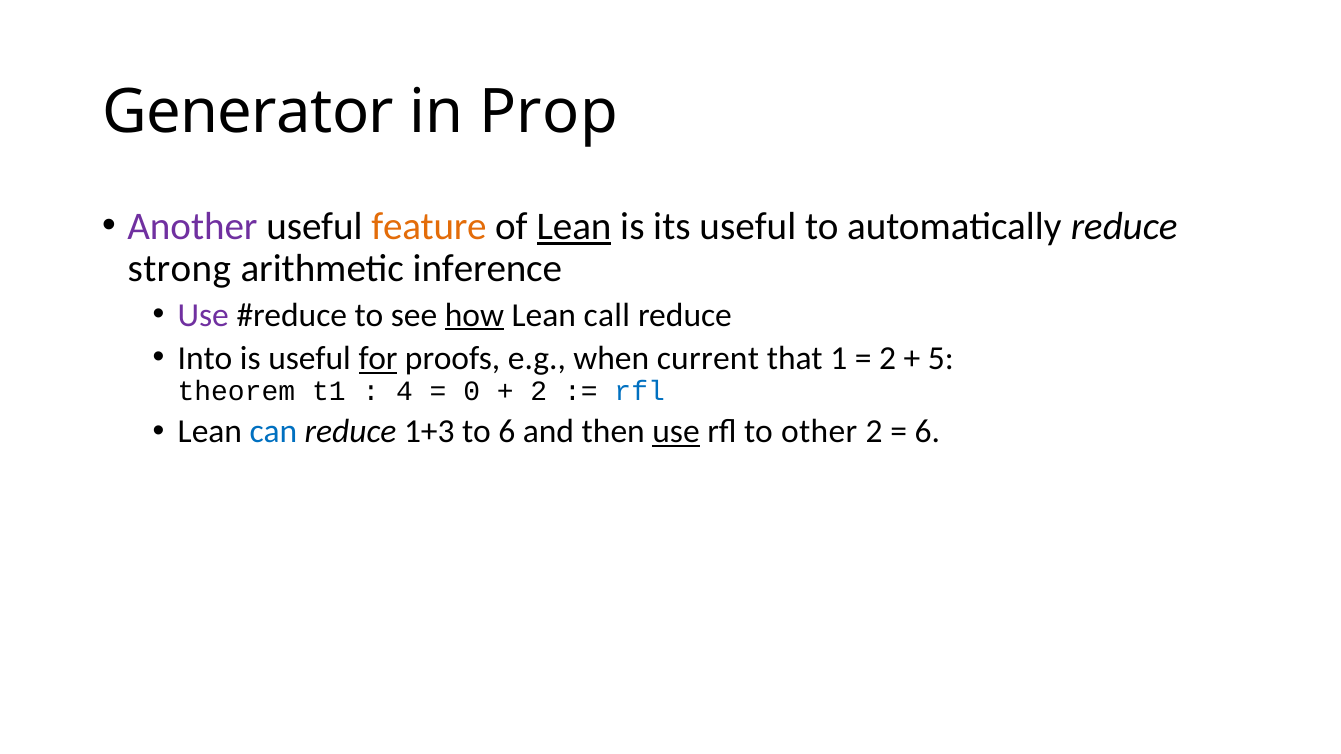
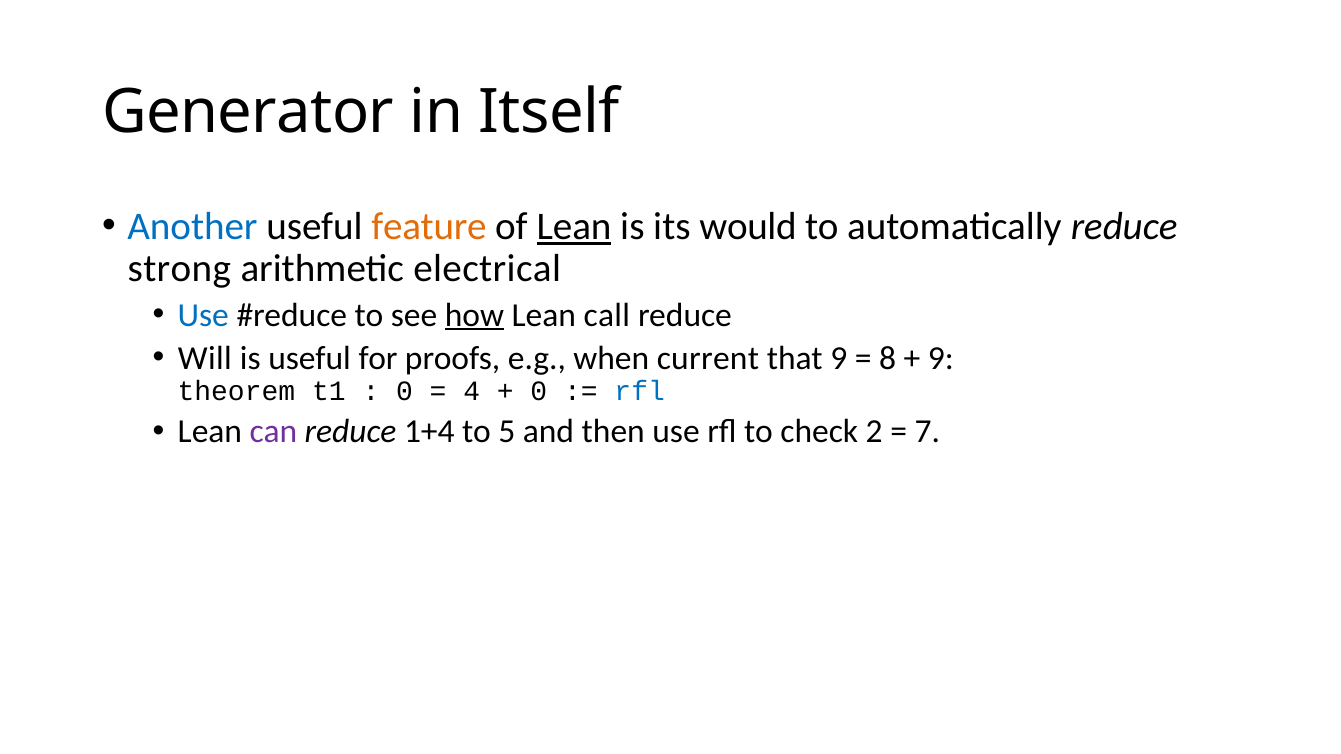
Prop: Prop -> Itself (549, 113)
Another colour: purple -> blue (192, 227)
its useful: useful -> would (748, 227)
inference: inference -> electrical (487, 269)
Use colour: purple -> blue (203, 315)
Into: Into -> Will (205, 358)
for underline: present -> none (378, 358)
that 1: 1 -> 9 (839, 358)
2: 2 -> 8 (888, 358)
5: 5 -> 9 (941, 358)
4: 4 -> 0 (404, 392)
0: 0 -> 4 (472, 392)
2: 2 -> 0 (539, 392)
can colour: blue -> purple (273, 432)
1+3: 1+3 -> 1+4 (429, 432)
to 6: 6 -> 5 (507, 432)
use underline: present -> none (676, 432)
other: other -> check (819, 432)
6: 6 -> 7 (927, 432)
